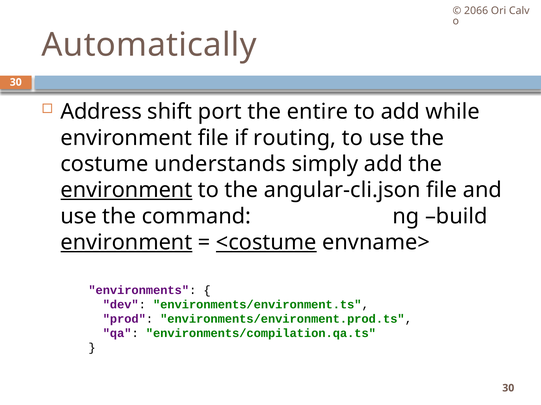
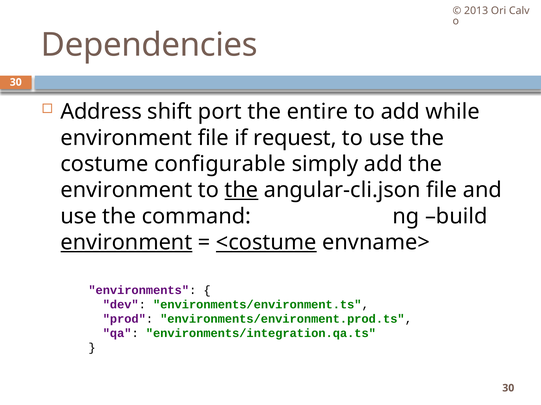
2066: 2066 -> 2013 (476, 11)
Automatically: Automatically -> Dependencies (149, 45)
routing: routing -> request (295, 138)
understands: understands -> configurable (220, 164)
environment underline: present -> none (126, 190)
the underline: none -> present (241, 190)
environments/compilation.qa.ts: environments/compilation.qa.ts -> environments/integration.qa.ts (261, 334)
